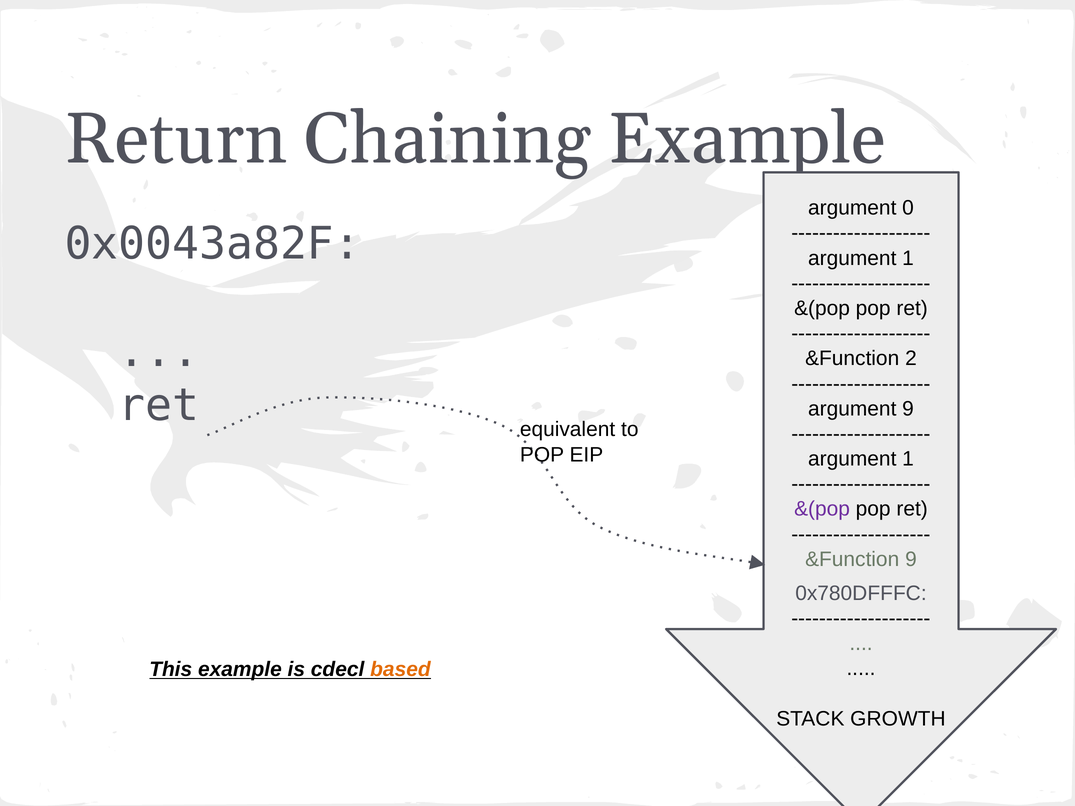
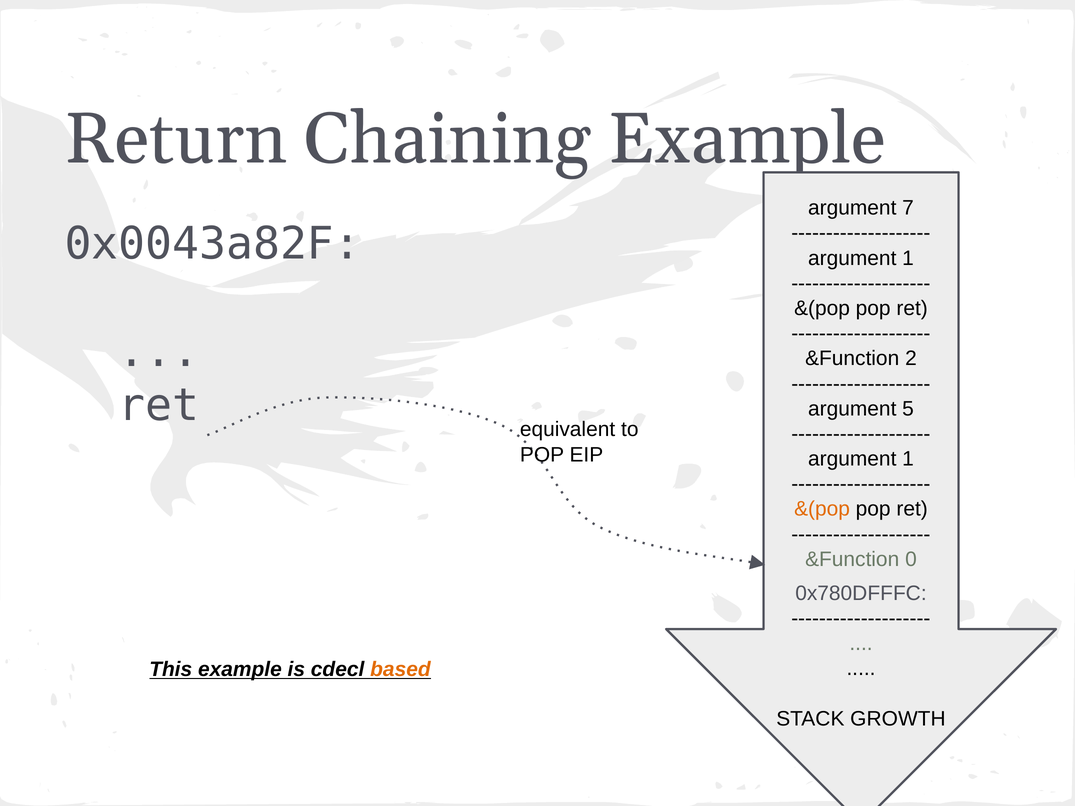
0: 0 -> 7 (908, 208)
argument 9: 9 -> 5 (908, 409)
&(pop colour: purple -> orange (822, 509)
&Function 9: 9 -> 0 (911, 559)
